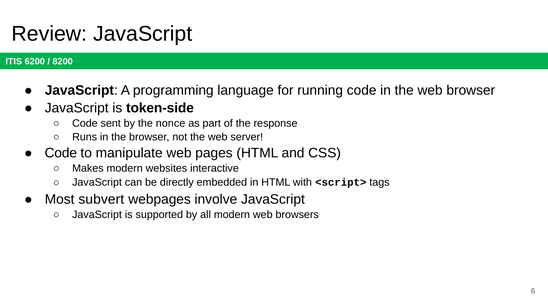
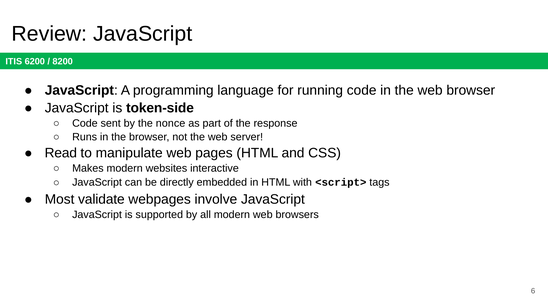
Code: Code -> Read (61, 153)
subvert: subvert -> validate (101, 199)
